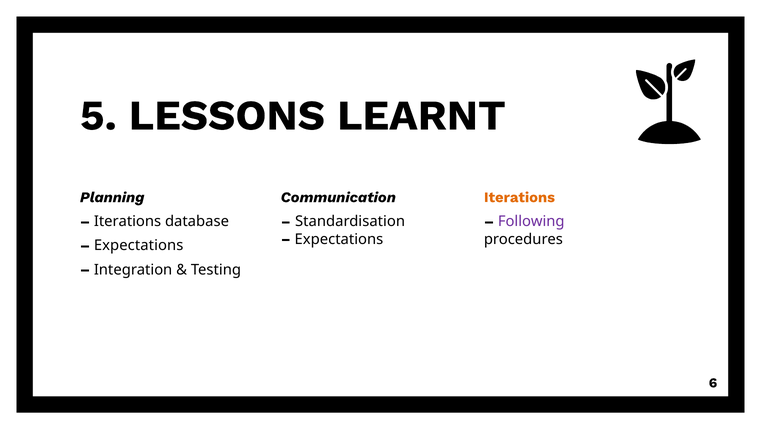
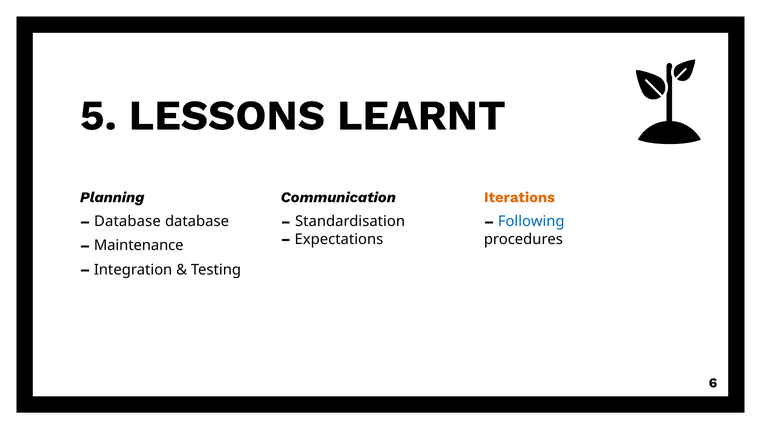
Iterations: Iterations -> Database (127, 221)
Following colour: purple -> blue (531, 221)
Expectations: Expectations -> Maintenance (139, 246)
